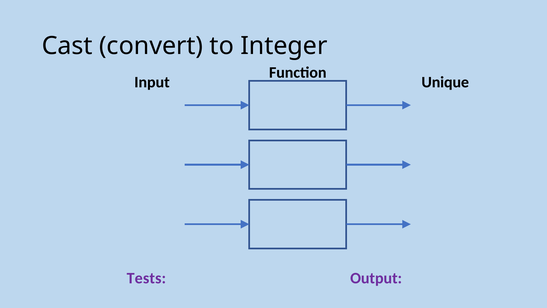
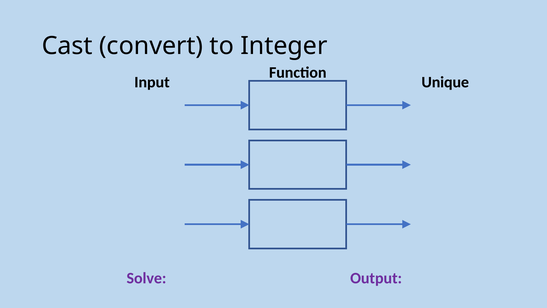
Tests: Tests -> Solve (146, 278)
